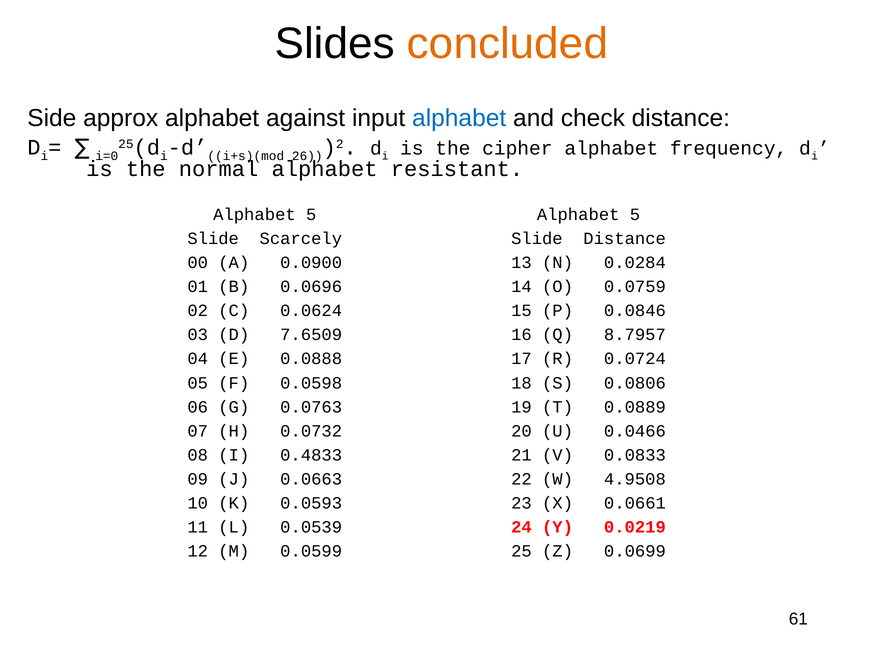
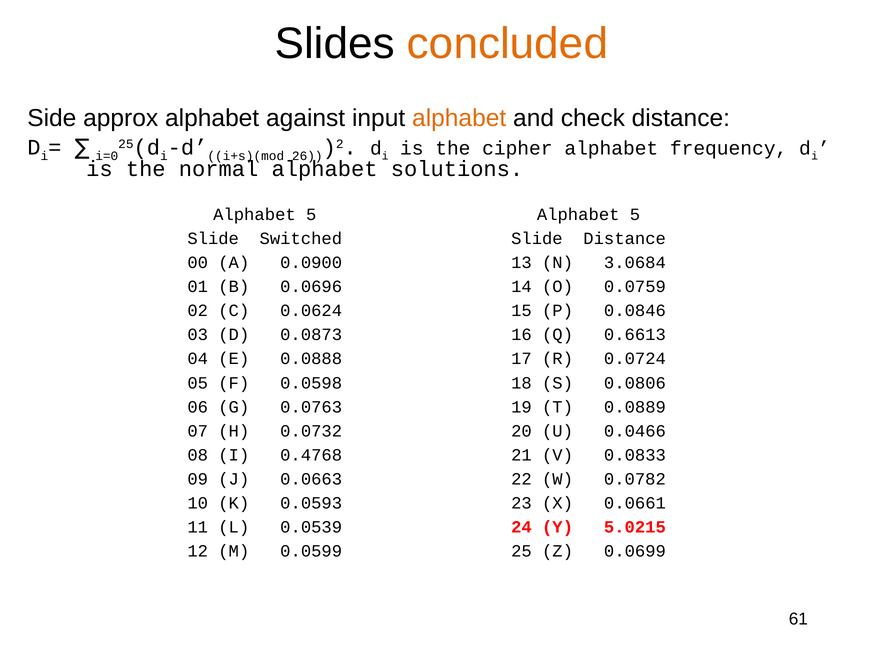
alphabet colour: blue -> orange (459, 118)
resistant: resistant -> solutions (457, 169)
Scarcely: Scarcely -> Switched (301, 239)
0.0284: 0.0284 -> 3.0684 (635, 263)
7.6509: 7.6509 -> 0.0873 (311, 335)
8.7957: 8.7957 -> 0.6613 (635, 335)
0.4833: 0.4833 -> 0.4768 (311, 455)
4.9508: 4.9508 -> 0.0782 (635, 479)
0.0219: 0.0219 -> 5.0215 (635, 527)
